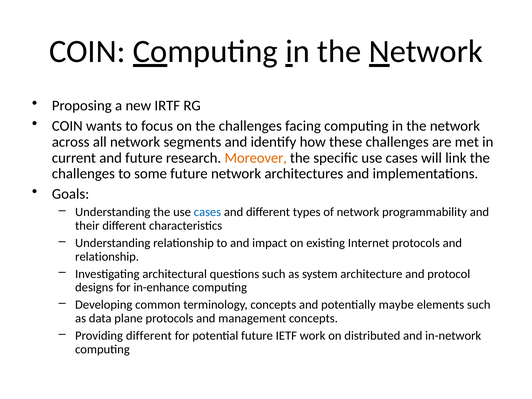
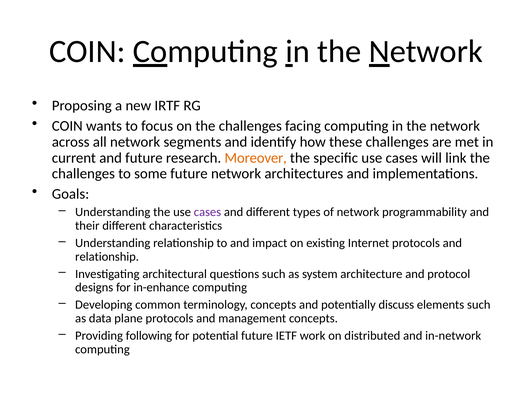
cases colour: blue -> purple (207, 212)
maybe: maybe -> discuss (396, 305)
Providing different: different -> following (149, 336)
